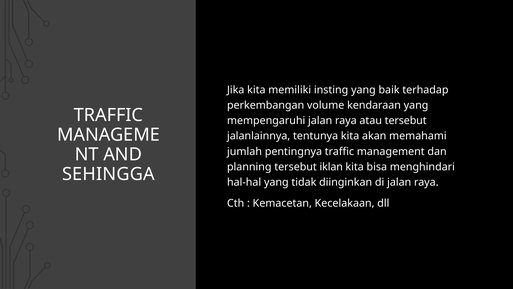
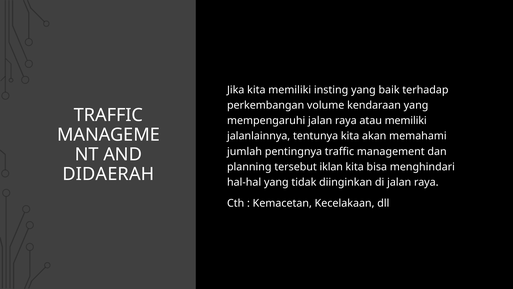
atau tersebut: tersebut -> memiliki (406, 121)
SEHINGGA: SEHINGGA -> DIDAERAH (108, 174)
